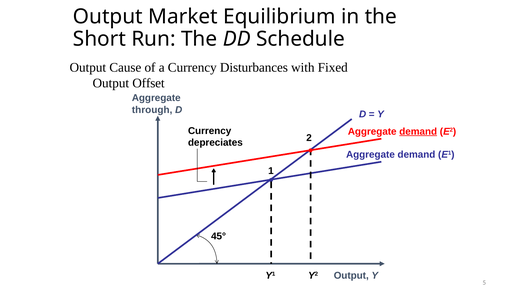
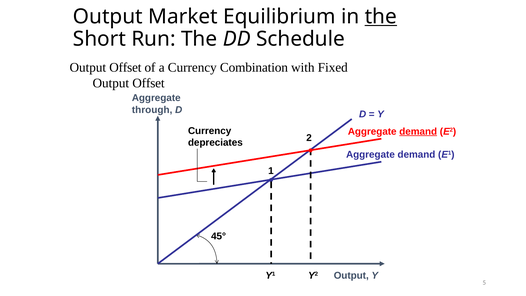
the underline: none -> present (381, 17)
Cause: Cause -> Offset (125, 67)
Disturbances: Disturbances -> Combination (254, 67)
